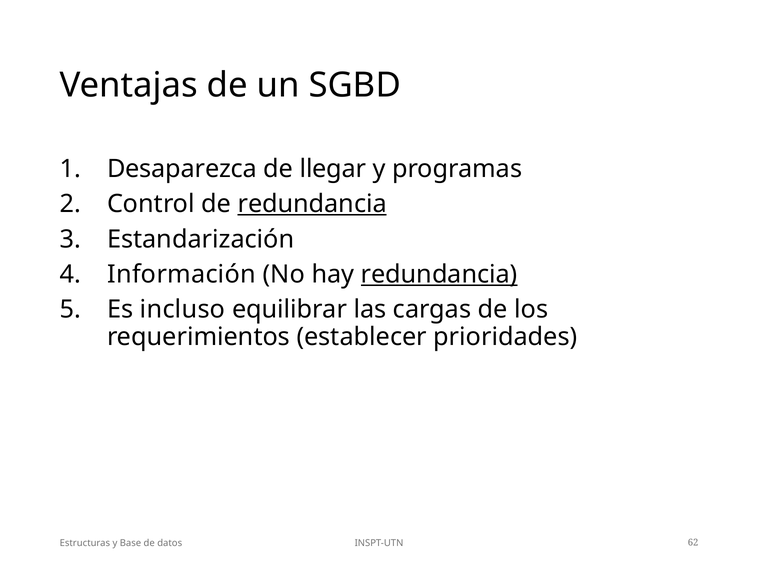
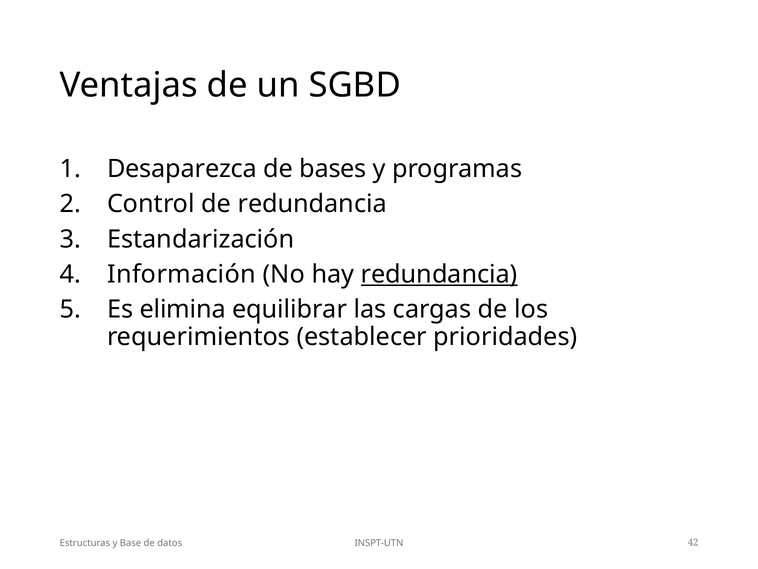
llegar: llegar -> bases (333, 169)
redundancia underline: present -> none (312, 204)
incluso: incluso -> elimina (183, 309)
62: 62 -> 42 (693, 542)
